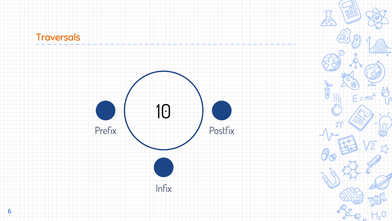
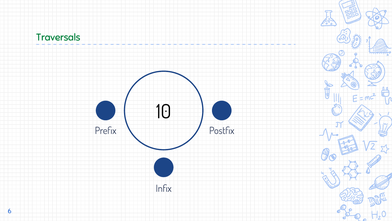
Traversals colour: orange -> green (58, 37)
